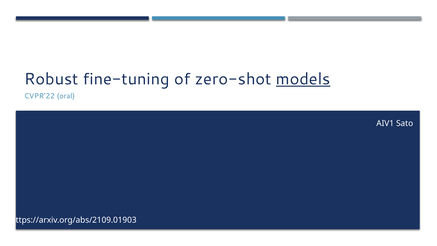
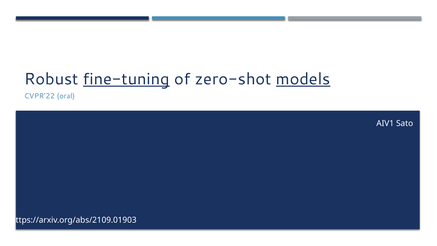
fine-tuning underline: none -> present (126, 79)
